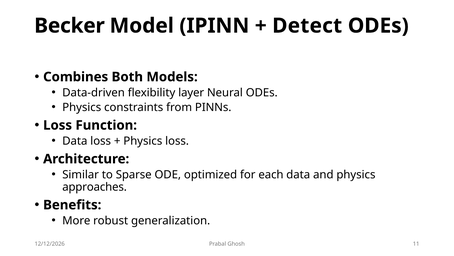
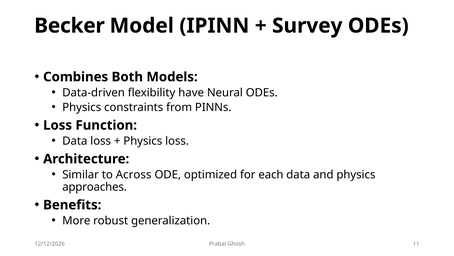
Detect: Detect -> Survey (307, 26)
layer: layer -> have (191, 92)
Sparse: Sparse -> Across (134, 174)
